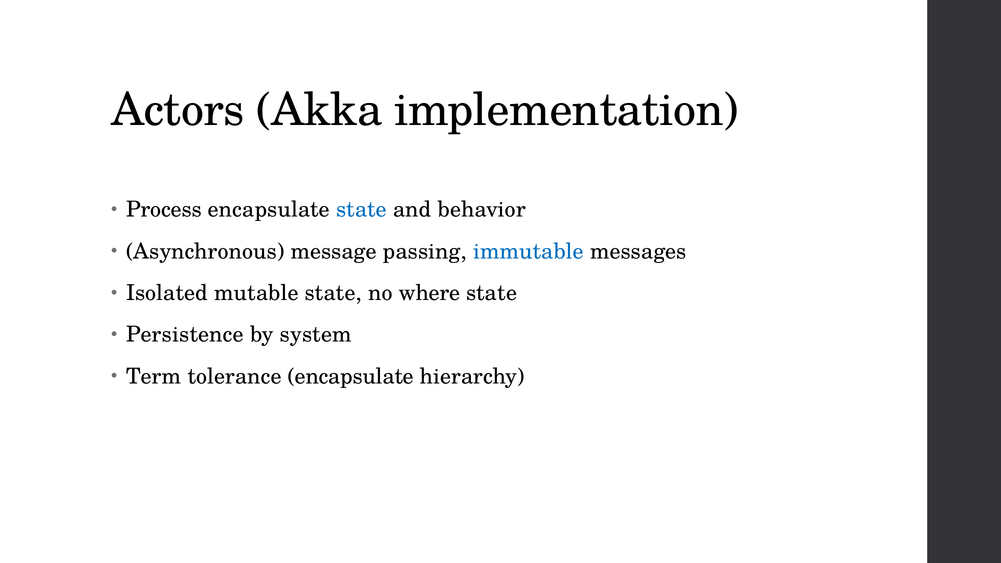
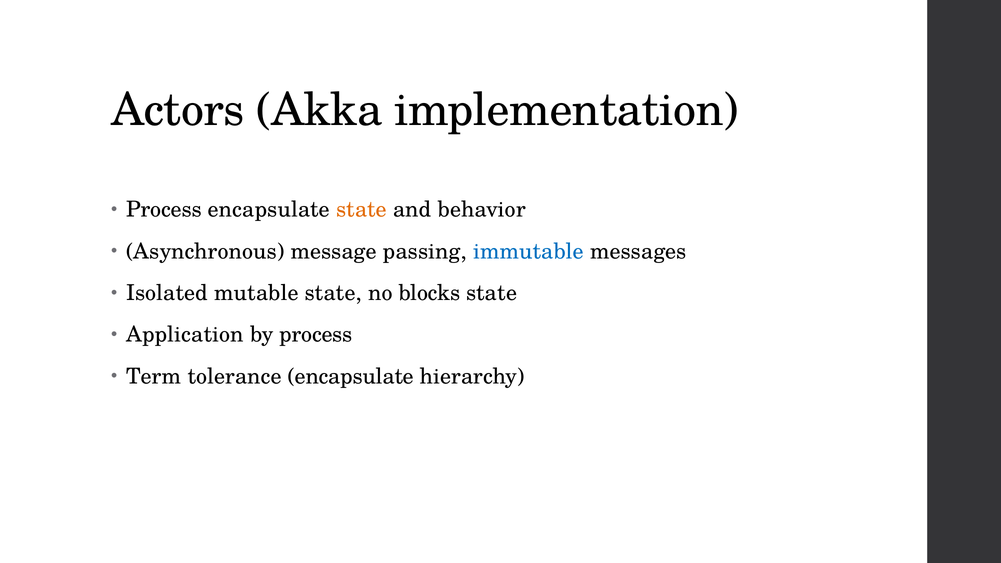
state colour: blue -> orange (362, 210)
where: where -> blocks (429, 293)
Persistence: Persistence -> Application (185, 335)
by system: system -> process (316, 335)
